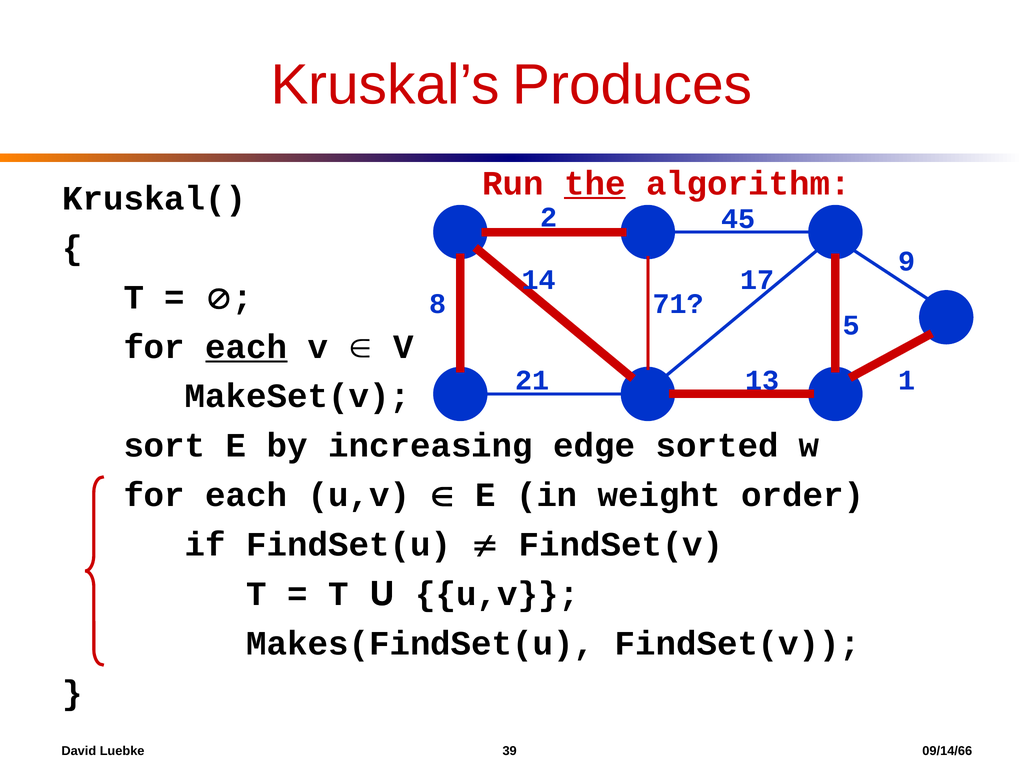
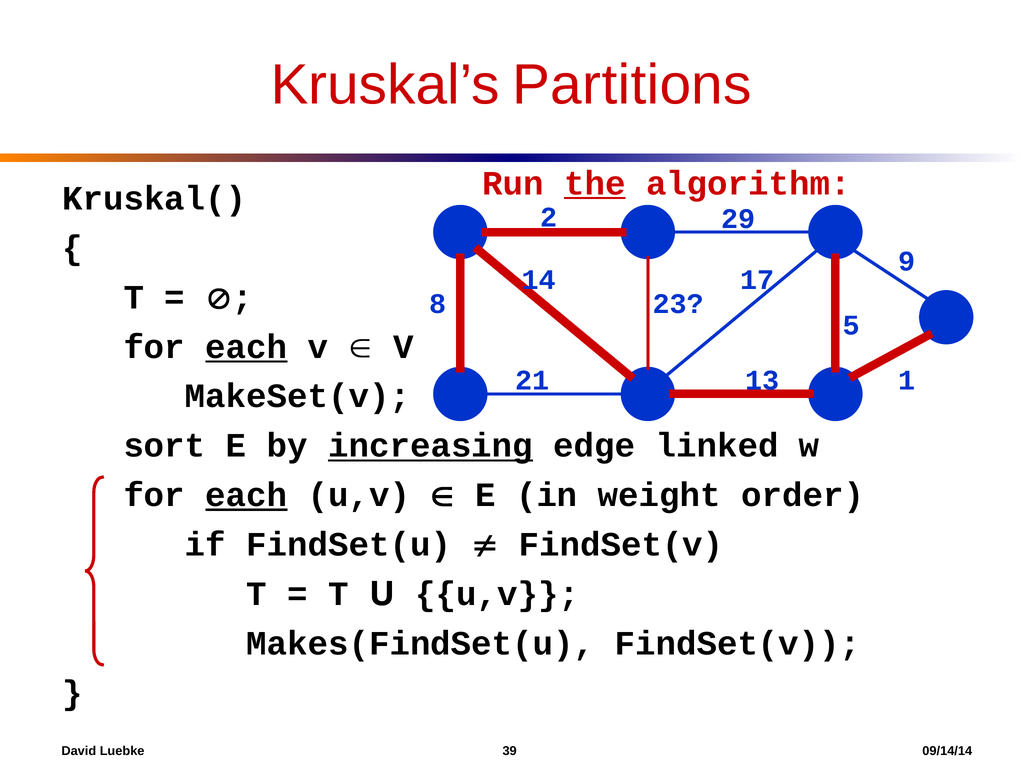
Produces: Produces -> Partitions (632, 85)
45: 45 -> 29 (738, 219)
71: 71 -> 23 (678, 304)
increasing underline: none -> present (431, 446)
sorted: sorted -> linked (717, 446)
each underline: none -> present (246, 495)
09/14/66: 09/14/66 -> 09/14/14 (947, 751)
